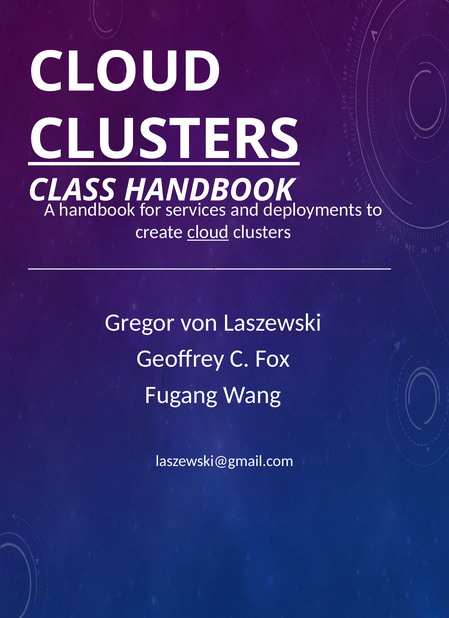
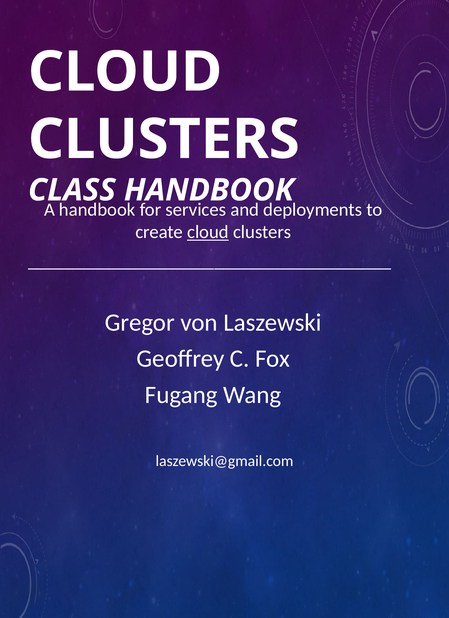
CLUSTERS underline: present -> none (164, 139)
